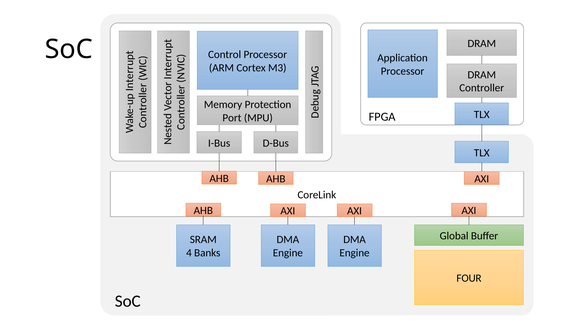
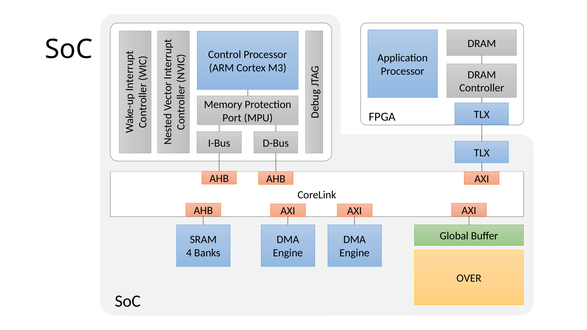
FOUR: FOUR -> OVER (469, 278)
